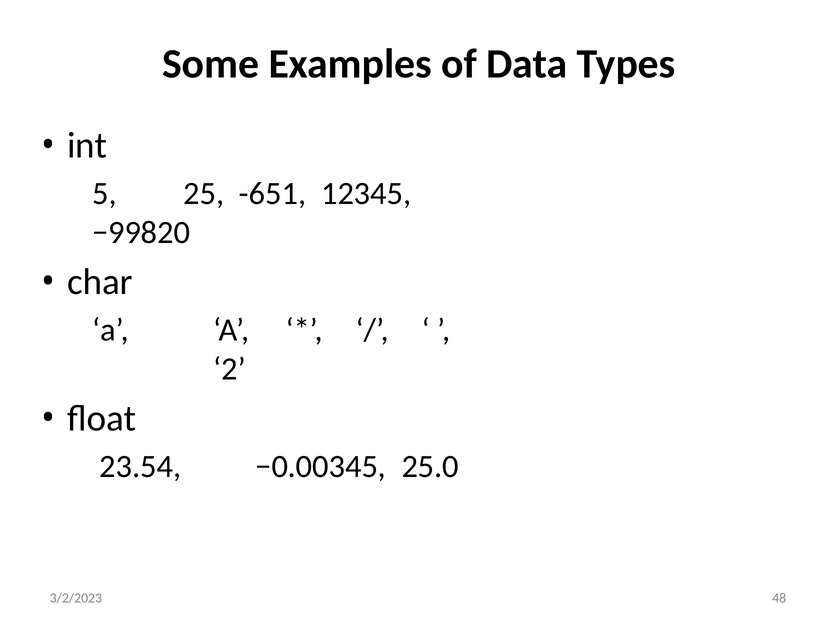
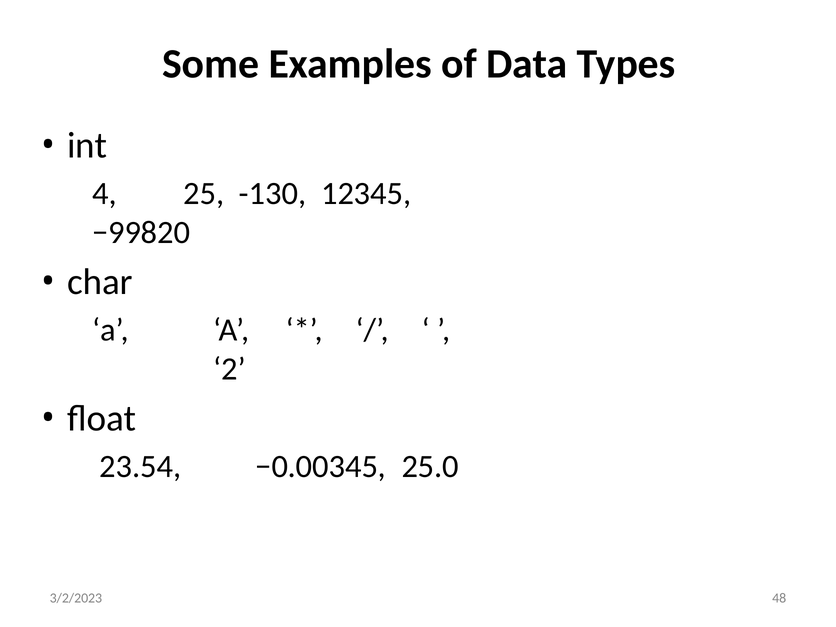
5: 5 -> 4 (104, 193)
-651: -651 -> -130 (273, 193)
